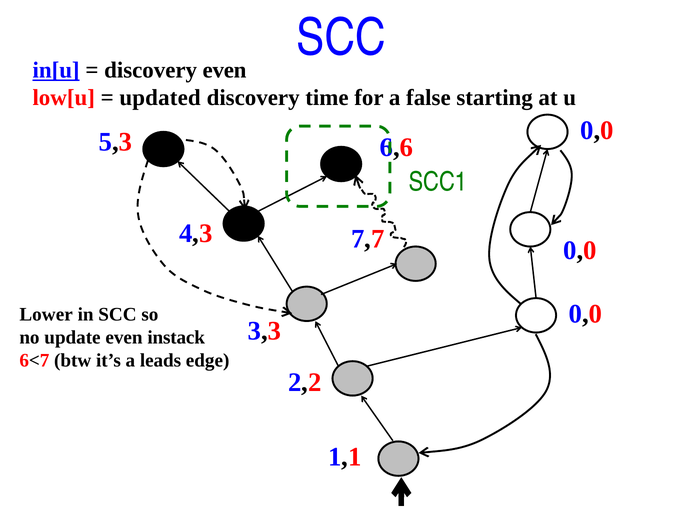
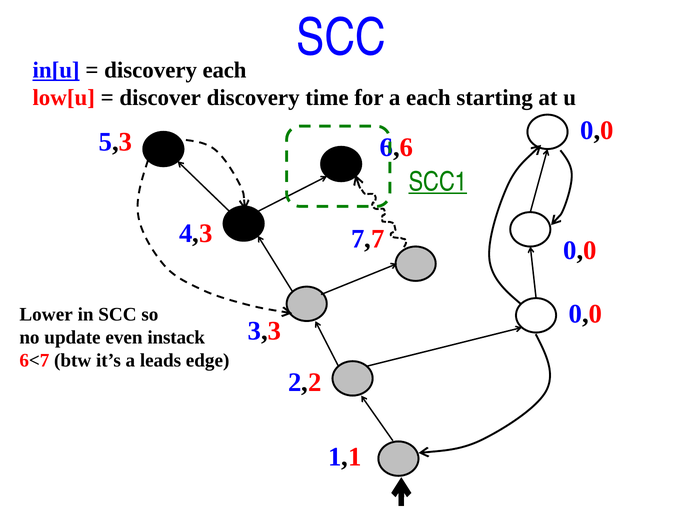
discovery even: even -> each (225, 70)
updated: updated -> discover (160, 98)
a false: false -> each (428, 98)
SCC1 underline: none -> present (438, 182)
